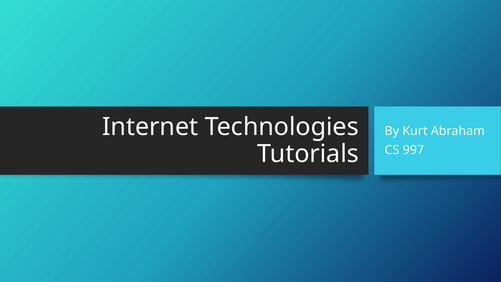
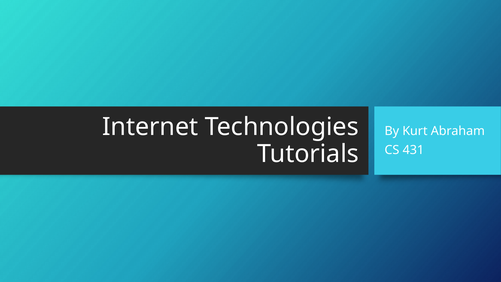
997: 997 -> 431 (413, 150)
